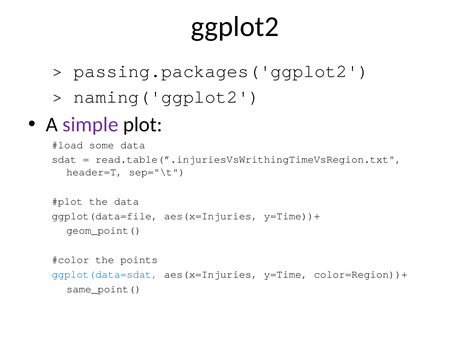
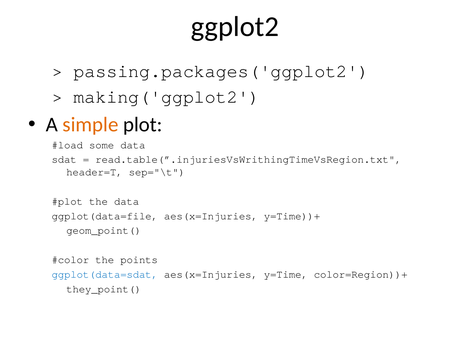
naming('ggplot2: naming('ggplot2 -> making('ggplot2 (167, 97)
simple colour: purple -> orange (91, 125)
same_point(: same_point( -> they_point( (104, 289)
